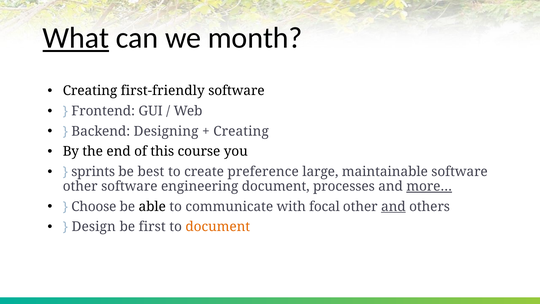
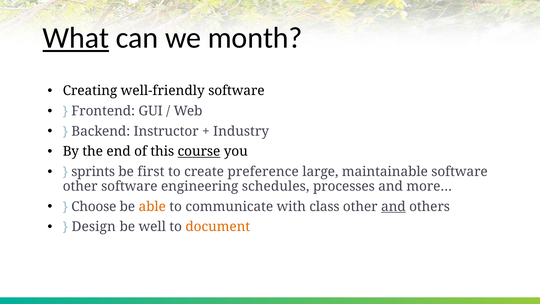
first-friendly: first-friendly -> well-friendly (163, 91)
Designing: Designing -> Instructor (166, 131)
Creating: Creating -> Industry (241, 131)
course underline: none -> present (199, 151)
best: best -> first (151, 172)
engineering document: document -> schedules (276, 186)
more… underline: present -> none (429, 186)
able colour: black -> orange (152, 206)
focal: focal -> class (324, 206)
first: first -> well (152, 227)
